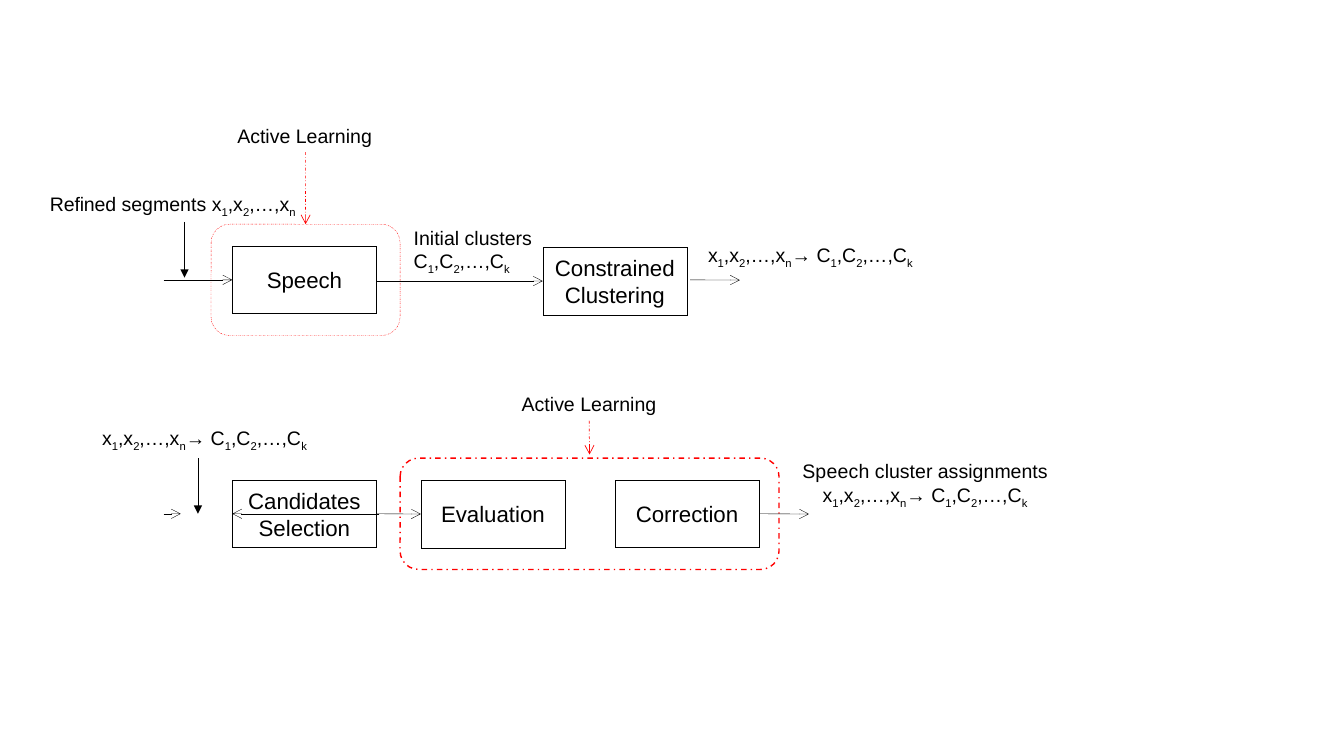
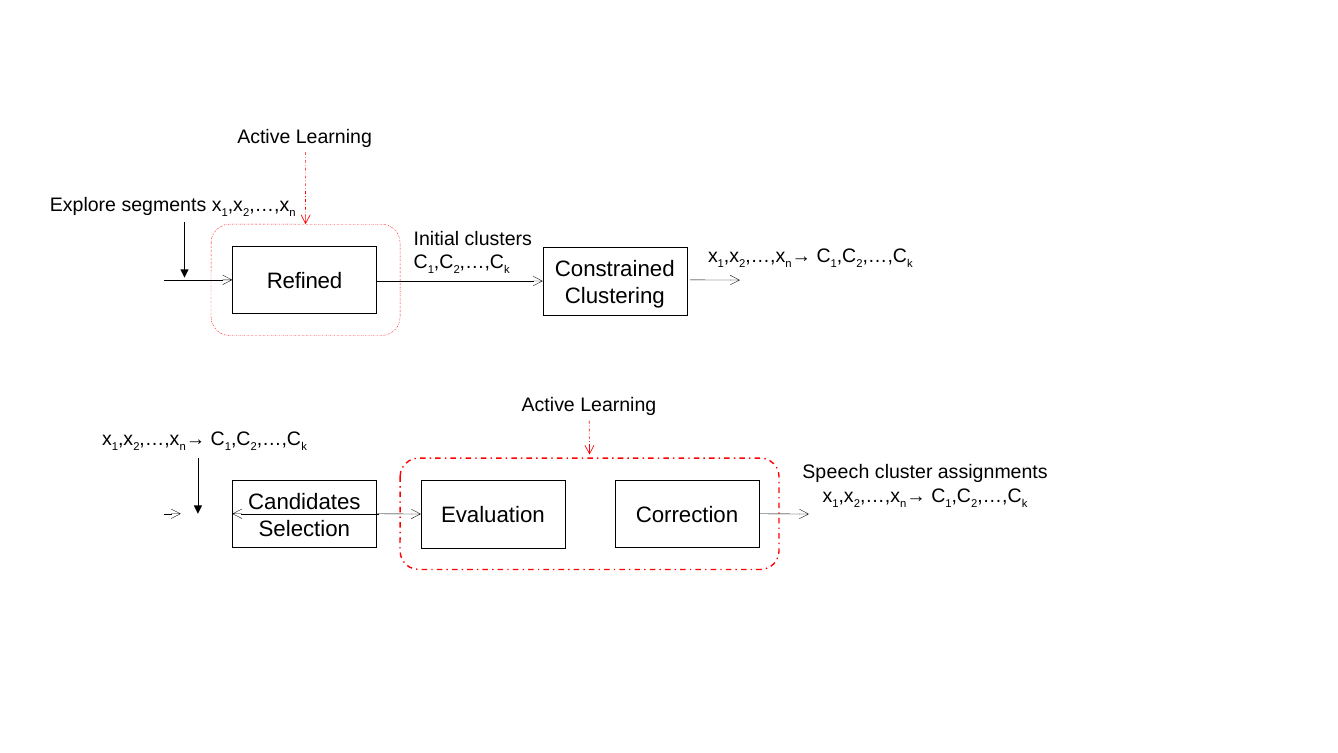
Refined: Refined -> Explore (83, 205)
Speech: Speech -> Refined (305, 281)
